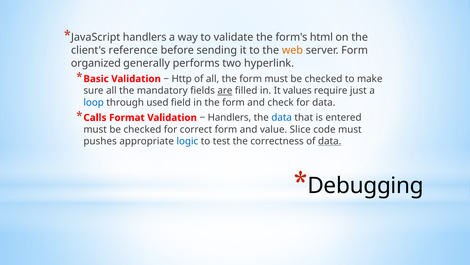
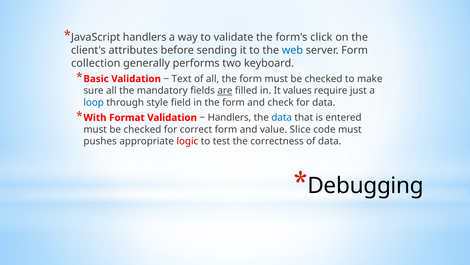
html: html -> click (321, 37)
reference: reference -> attributes (133, 50)
web colour: orange -> blue (292, 50)
organized: organized -> collection (96, 63)
hyperlink: hyperlink -> keyboard (269, 63)
Http: Http -> Text (182, 79)
used: used -> style (157, 102)
Calls: Calls -> With (95, 117)
logic colour: blue -> red (187, 141)
data underline: present -> none (330, 141)
